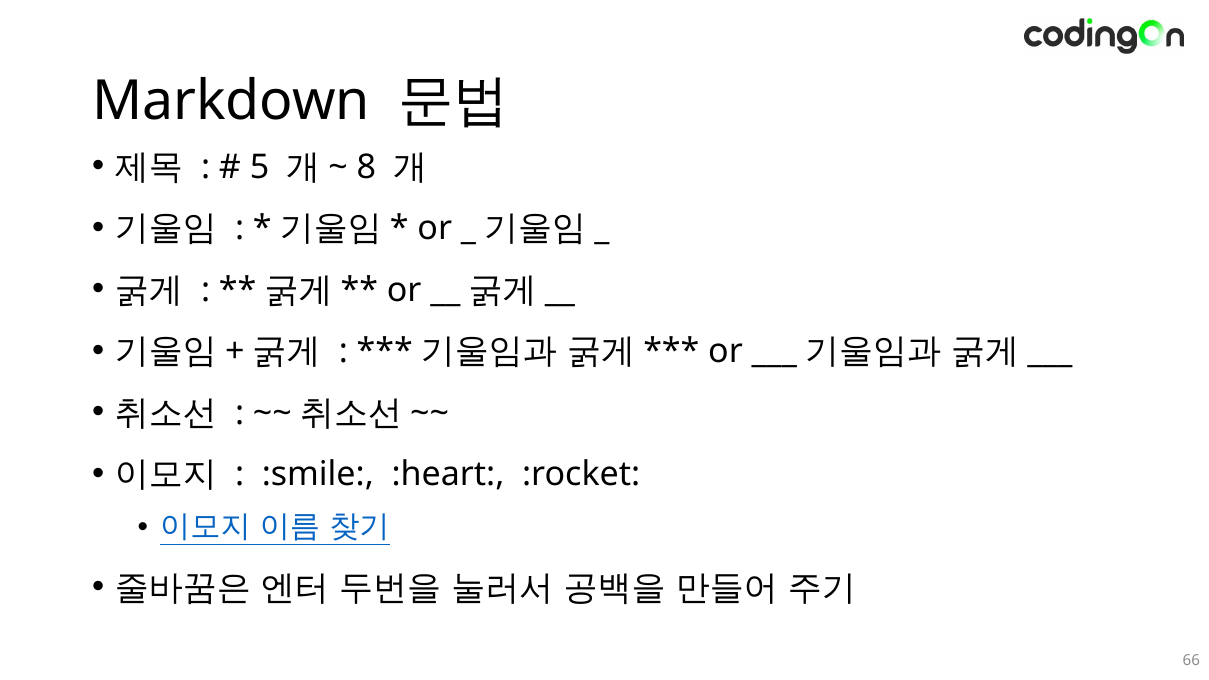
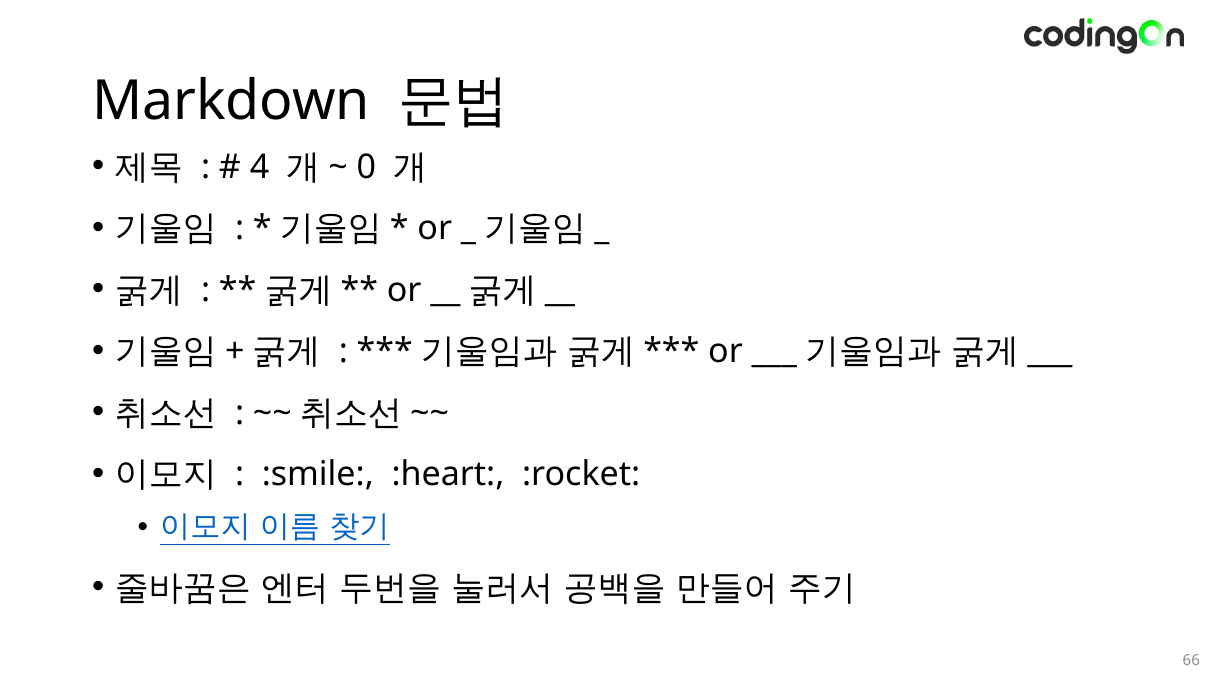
5: 5 -> 4 (260, 167)
8: 8 -> 0 (366, 167)
